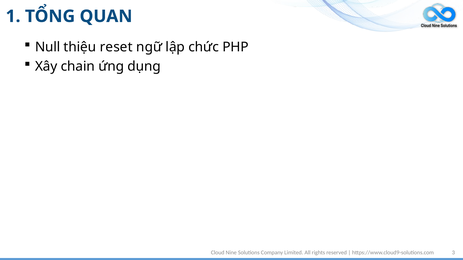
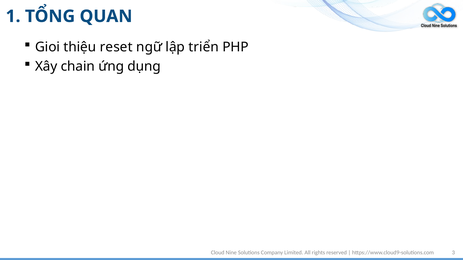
Null: Null -> Gioi (48, 47)
chức: chức -> triển (204, 47)
